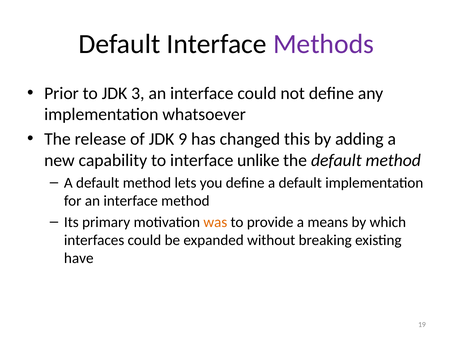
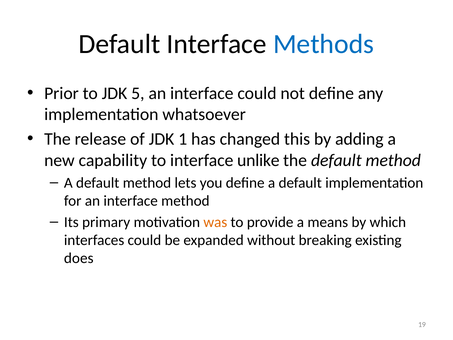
Methods colour: purple -> blue (324, 44)
3: 3 -> 5 (138, 93)
9: 9 -> 1 (183, 139)
have: have -> does (79, 258)
